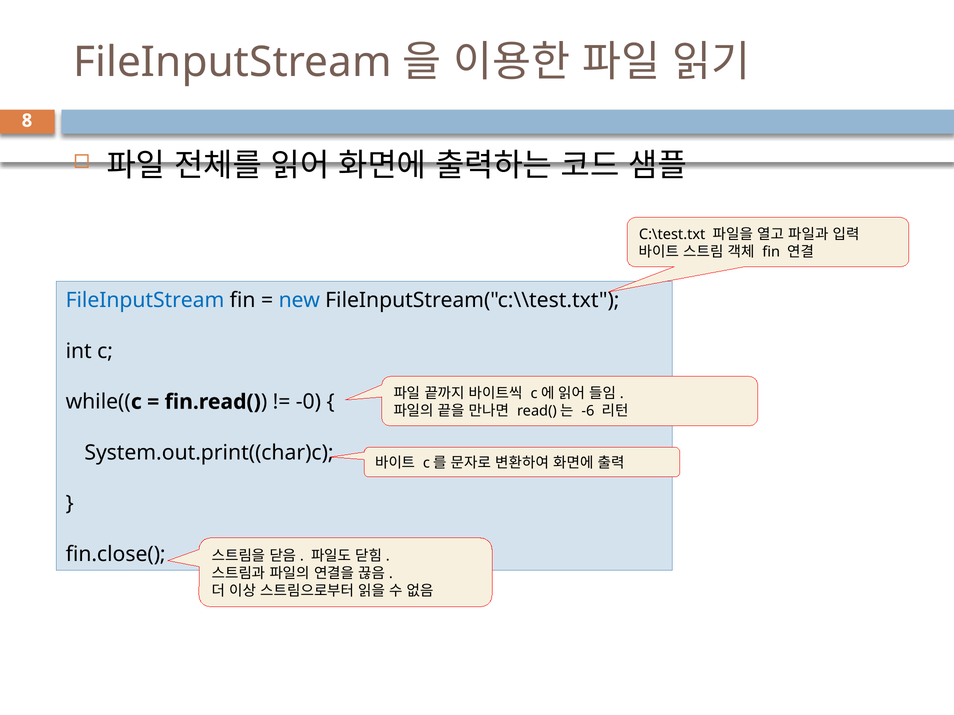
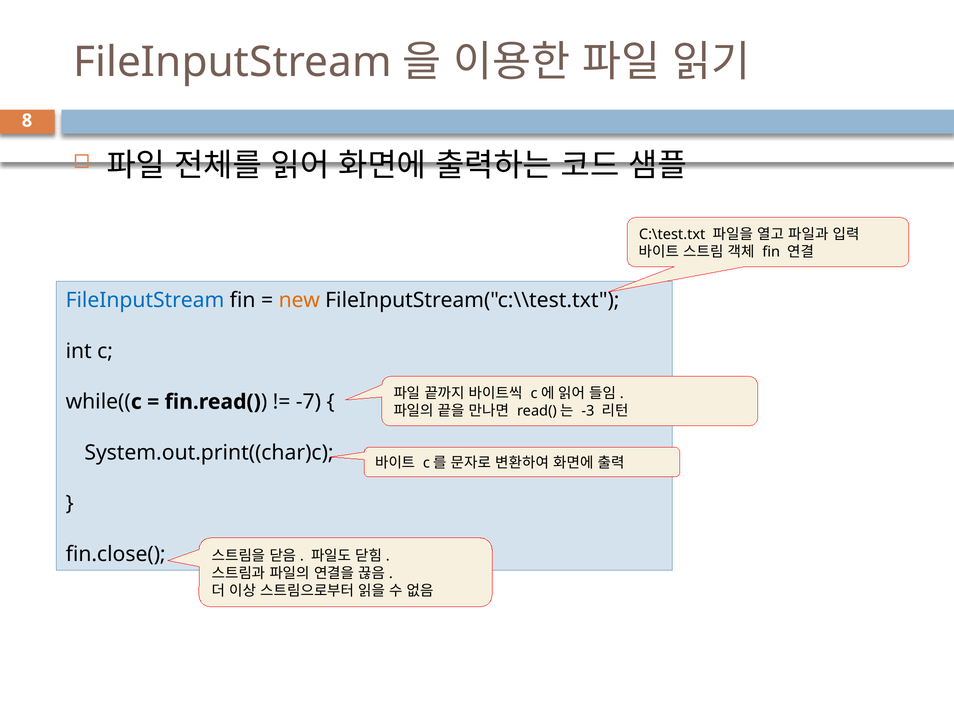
new colour: blue -> orange (299, 300)
-0: -0 -> -7 (308, 402)
-6: -6 -> -3 (588, 411)
